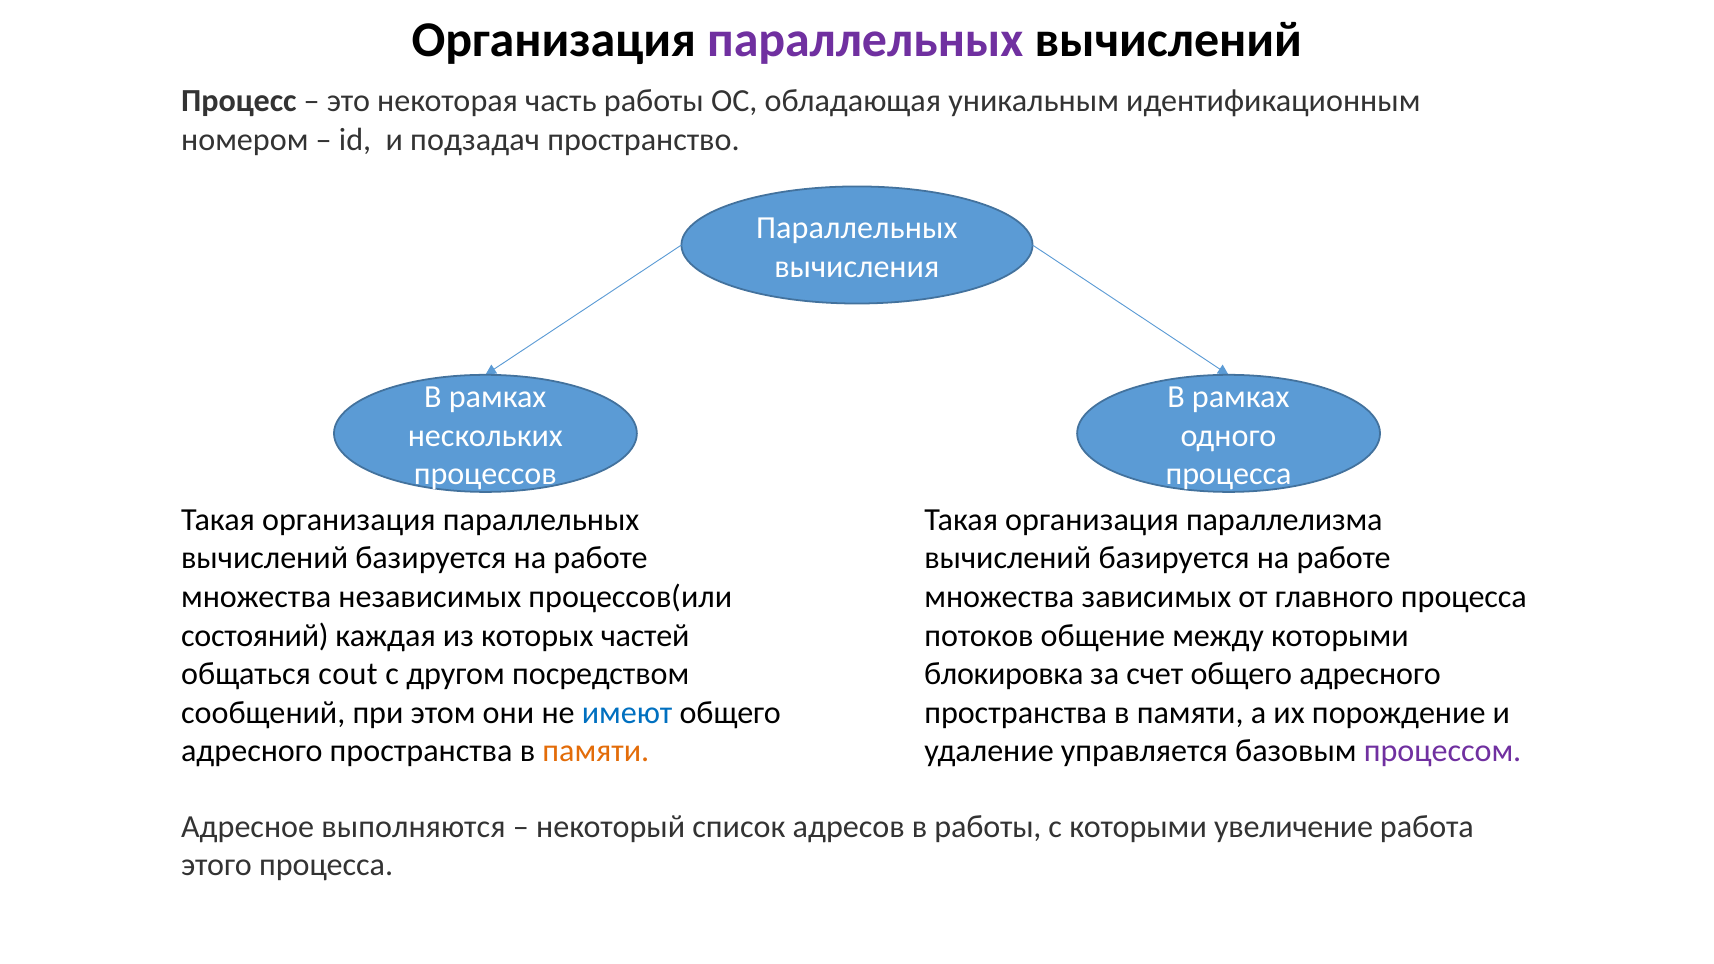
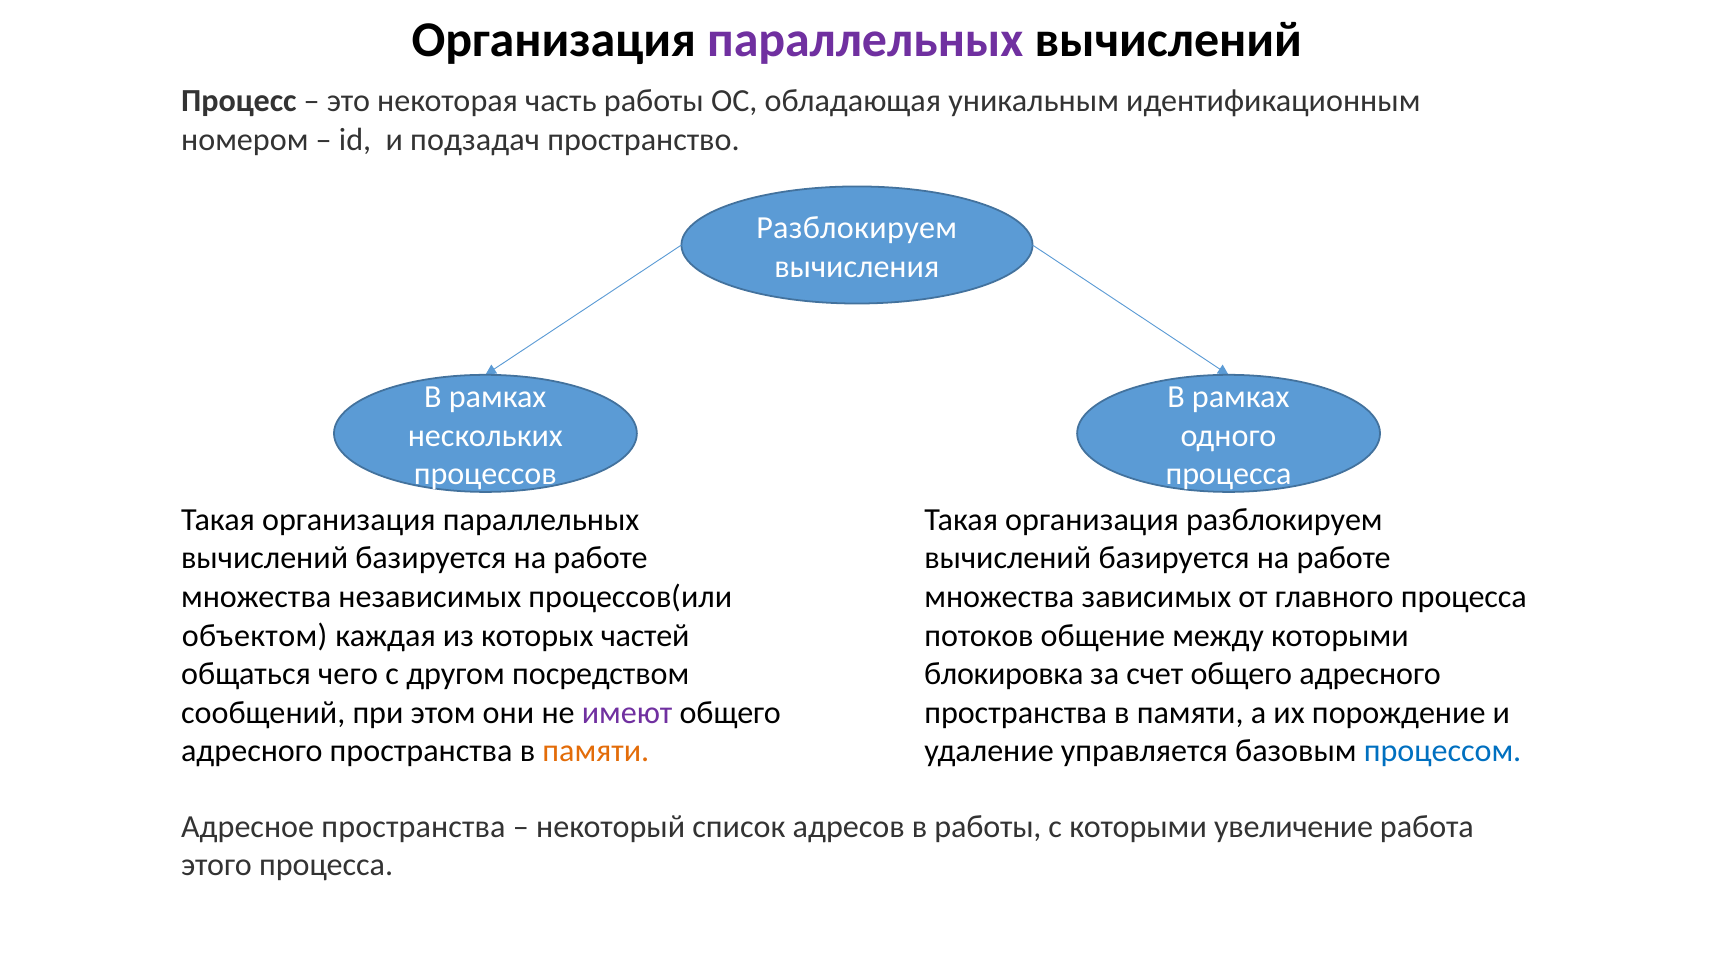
Параллельных: Параллельных -> Разблокируем (857, 228)
организация параллелизма: параллелизма -> разблокируем (1284, 520)
состояний: состояний -> объектом (255, 636)
cout: cout -> чего (348, 674)
имеют colour: blue -> purple (627, 713)
процессом colour: purple -> blue (1443, 751)
Адресное выполняются: выполняются -> пространства (413, 827)
